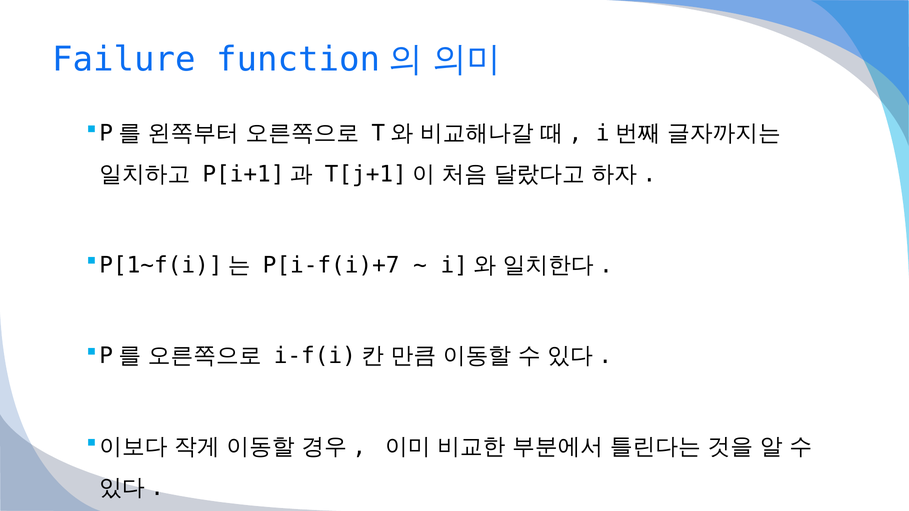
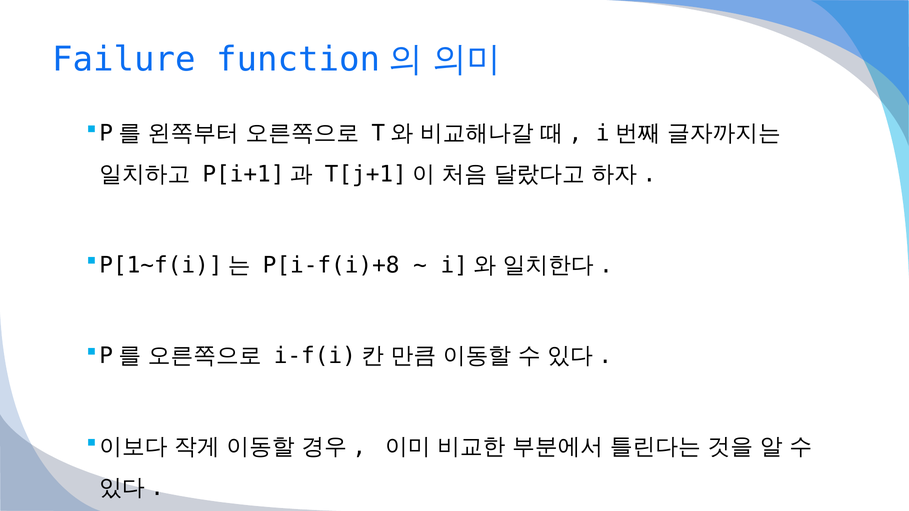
P[i-f(i)+7: P[i-f(i)+7 -> P[i-f(i)+8 (331, 265)
